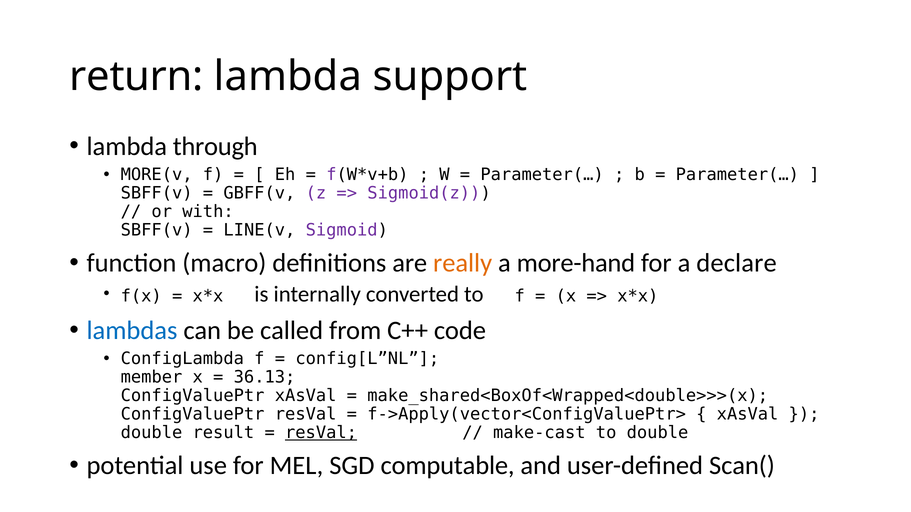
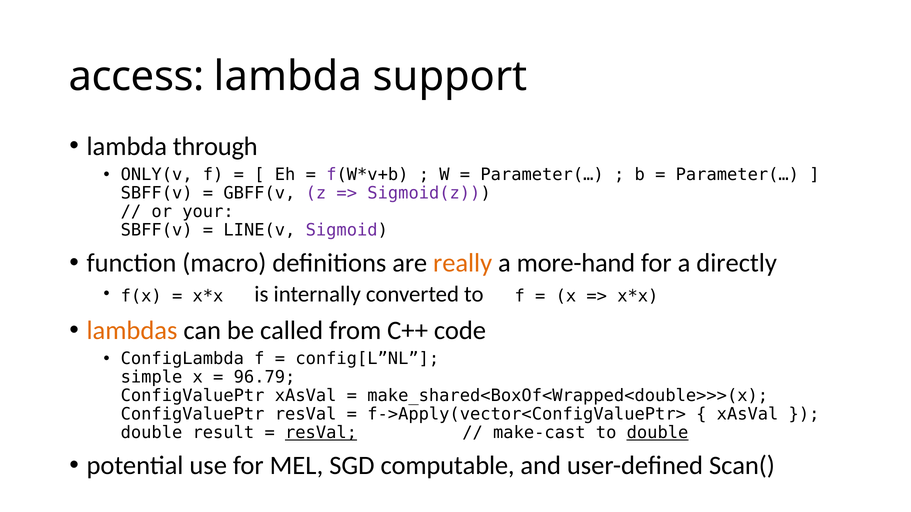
return: return -> access (137, 77)
MORE(v: MORE(v -> ONLY(v (157, 175)
with: with -> your (208, 212)
declare: declare -> directly (737, 263)
lambdas colour: blue -> orange (132, 331)
member: member -> simple (152, 377)
36.13: 36.13 -> 96.79 (265, 377)
double underline: none -> present (658, 433)
